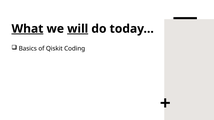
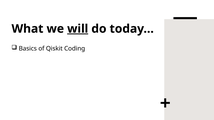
What underline: present -> none (27, 29)
